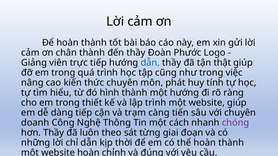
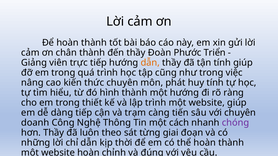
Logo: Logo -> Triển (215, 53)
dẫn colour: blue -> orange (150, 63)
tận thật: thật -> tính (222, 63)
